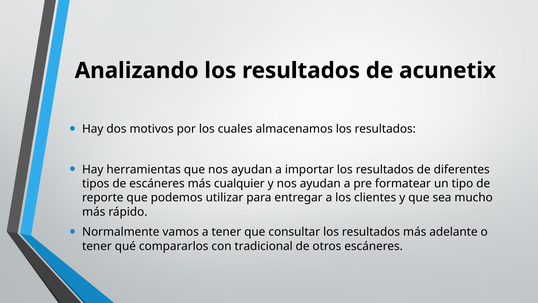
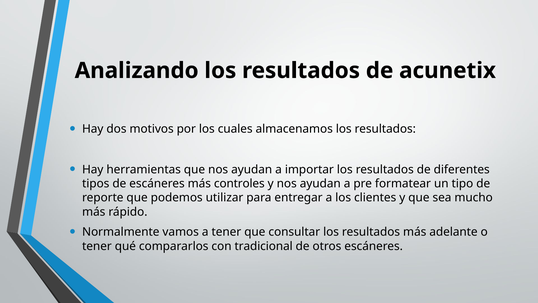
cualquier: cualquier -> controles (239, 183)
